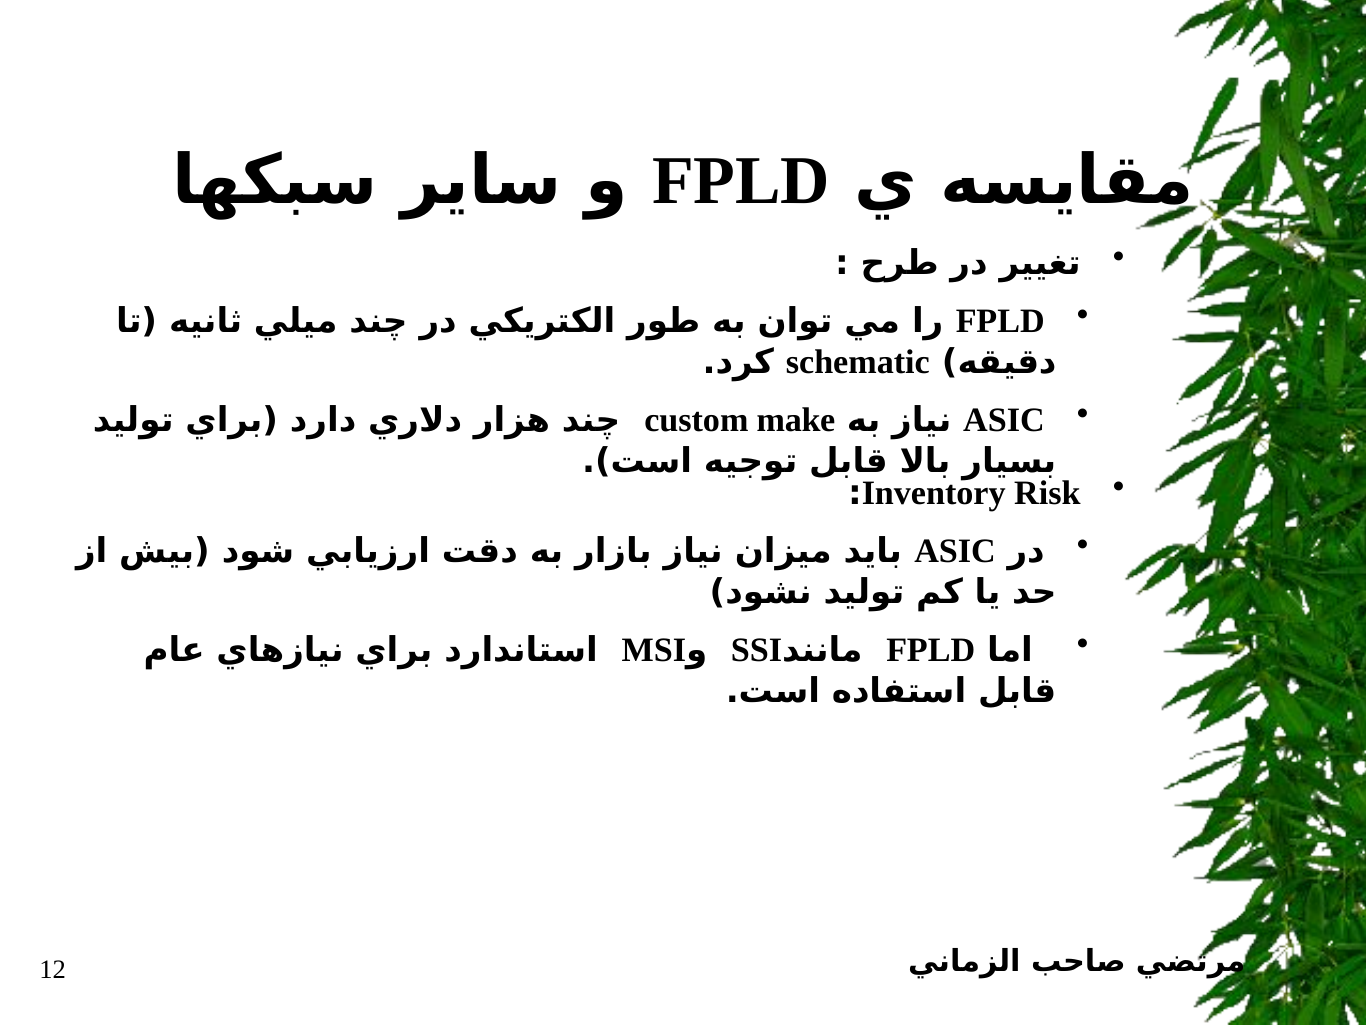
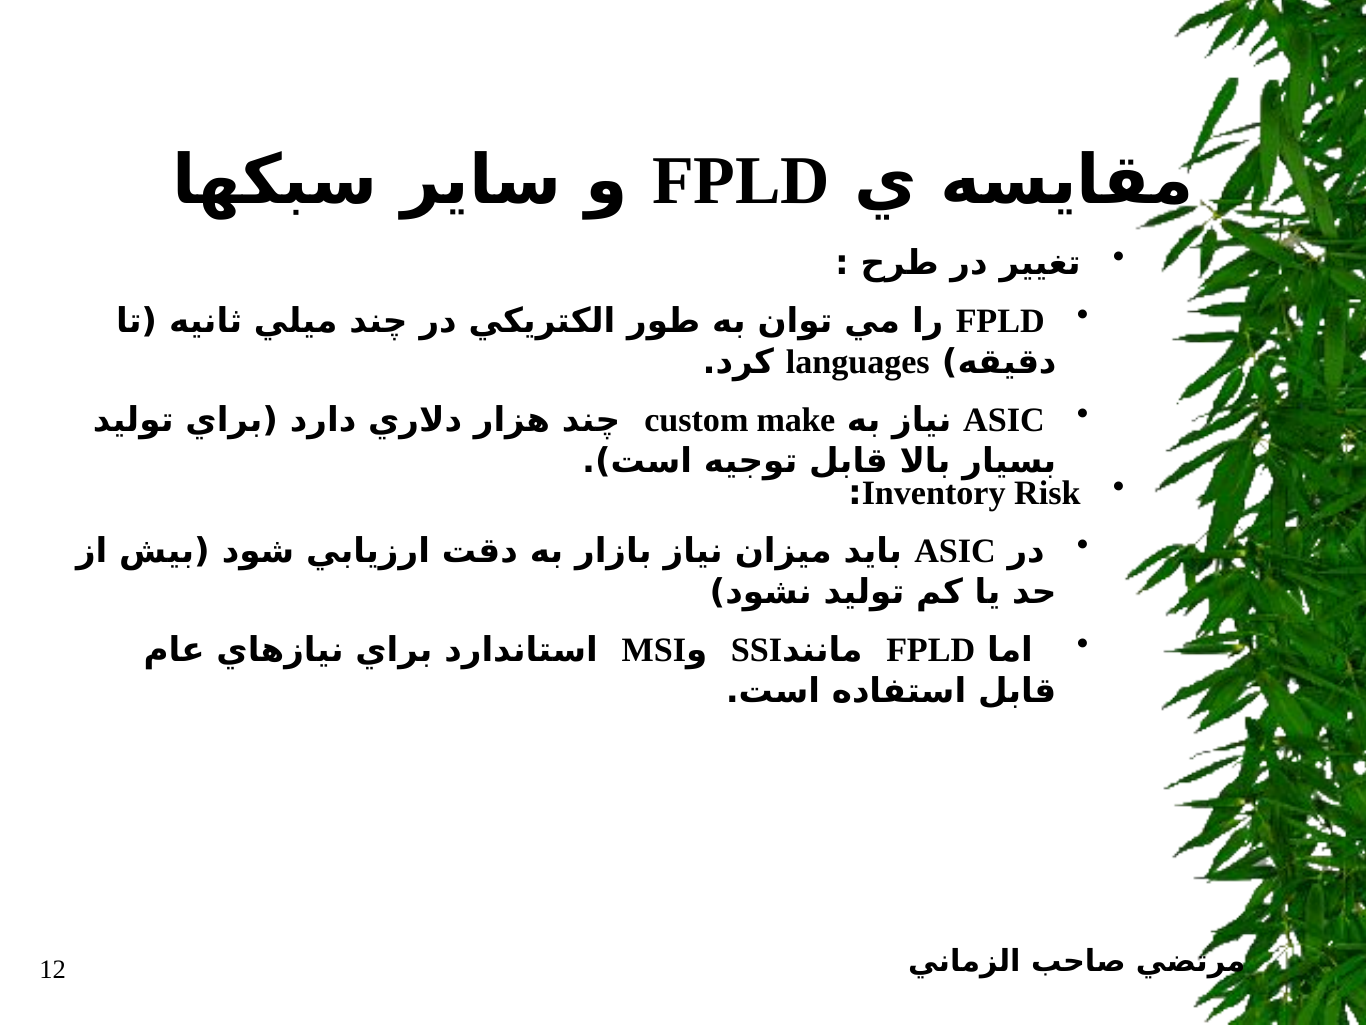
schematic: schematic -> languages (858, 362)
